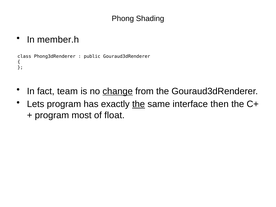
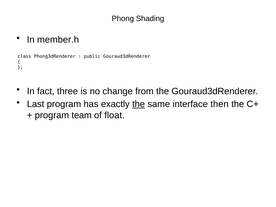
team: team -> three (68, 91)
change underline: present -> none (118, 91)
Lets: Lets -> Last (36, 104)
most: most -> team (82, 115)
